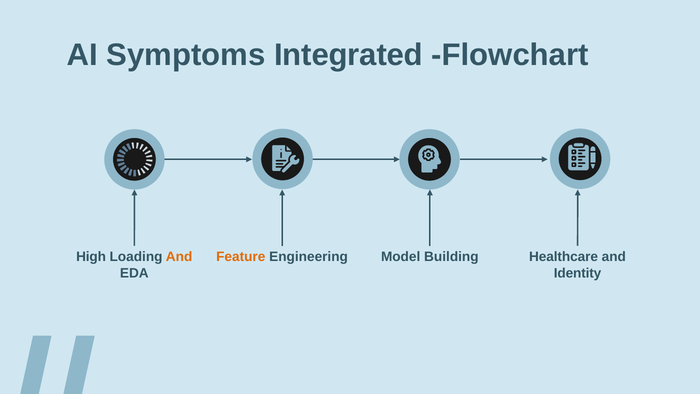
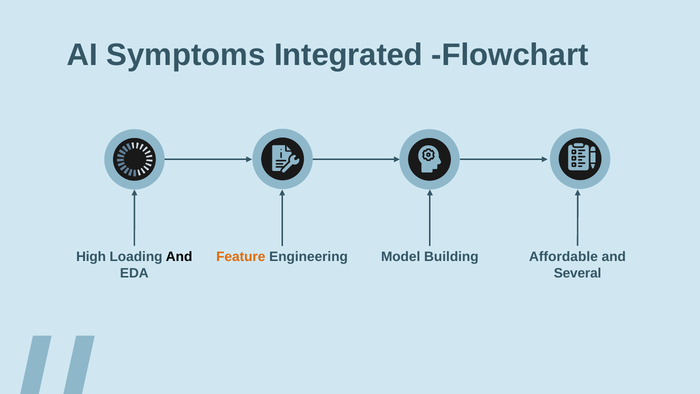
And colour: orange -> black (179, 257)
Healthcare: Healthcare -> Affordable (563, 257)
Identity: Identity -> Several (578, 273)
